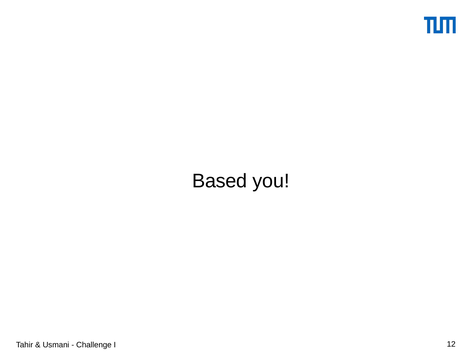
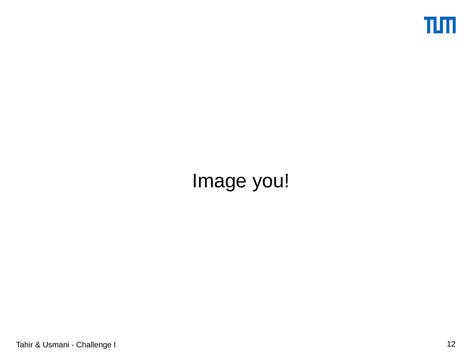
Based: Based -> Image (220, 181)
